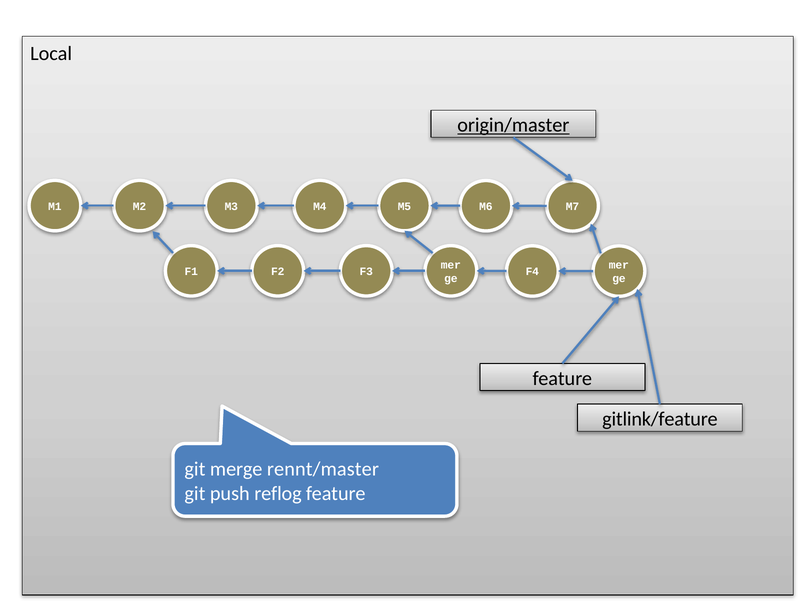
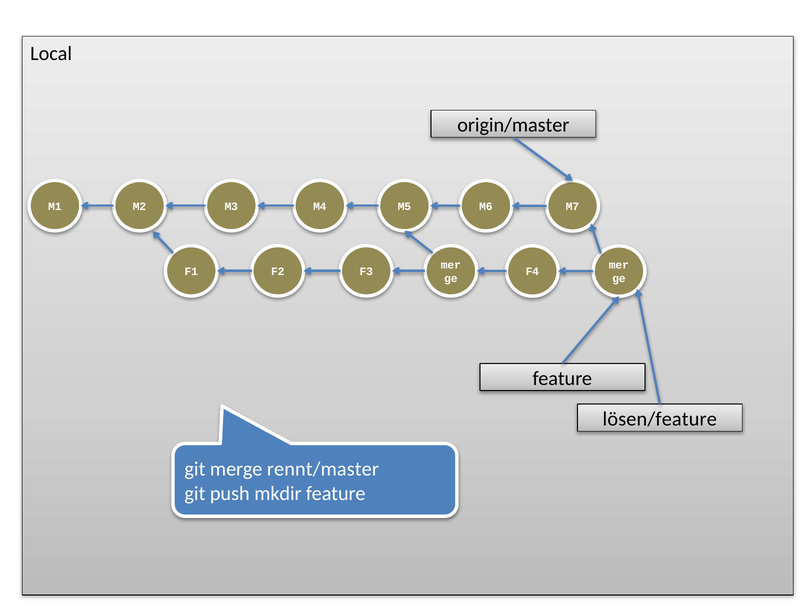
origin/master underline: present -> none (513, 125)
gitlink/feature: gitlink/feature -> lösen/feature (660, 419)
reflog: reflog -> mkdir (278, 494)
